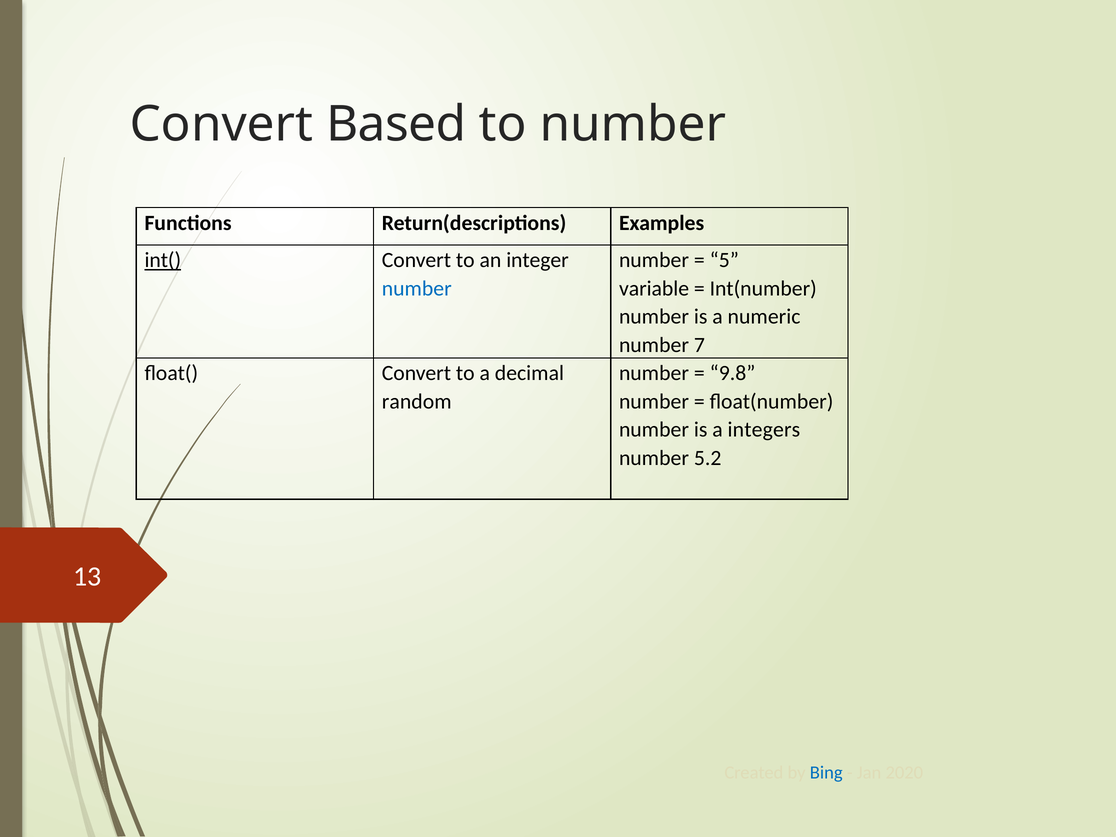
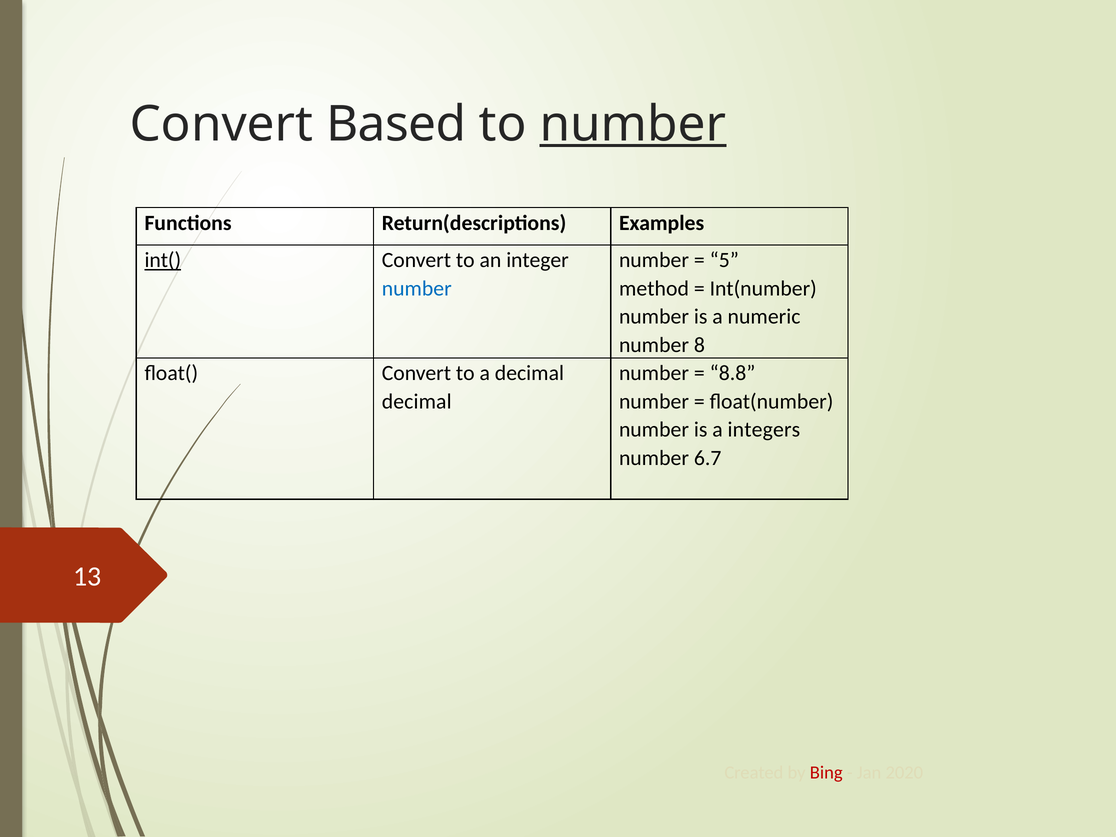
number underline: none -> present (633, 124)
variable: variable -> method (654, 289)
7: 7 -> 8 (699, 345)
9.8: 9.8 -> 8.8 (733, 373)
random: random -> decimal (417, 402)
5.2: 5.2 -> 6.7 (708, 458)
Bing colour: blue -> red (826, 772)
